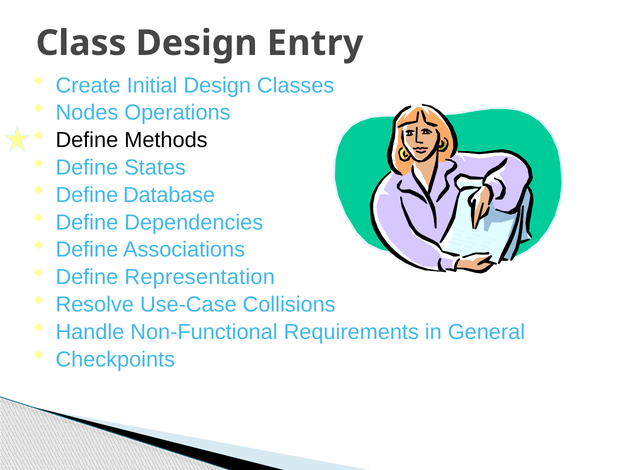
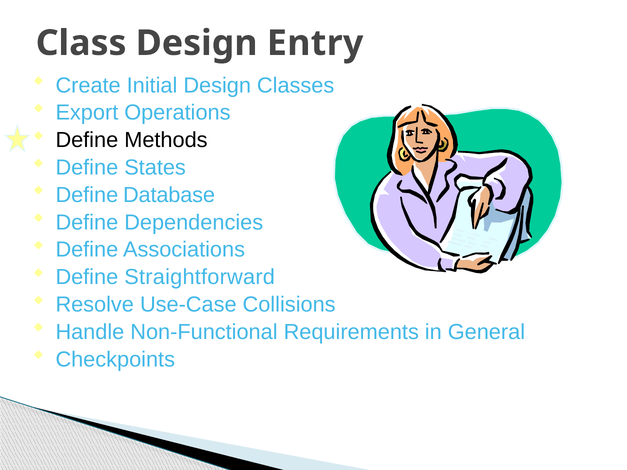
Nodes: Nodes -> Export (87, 113)
Representation: Representation -> Straightforward (200, 277)
